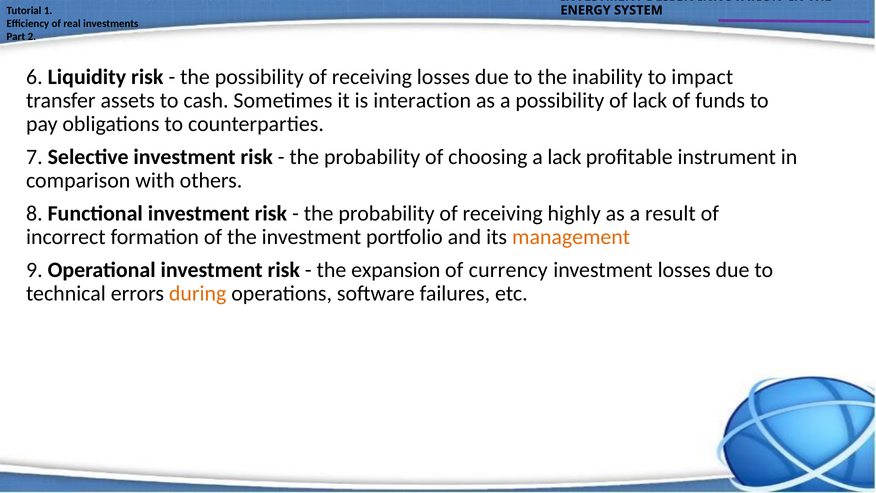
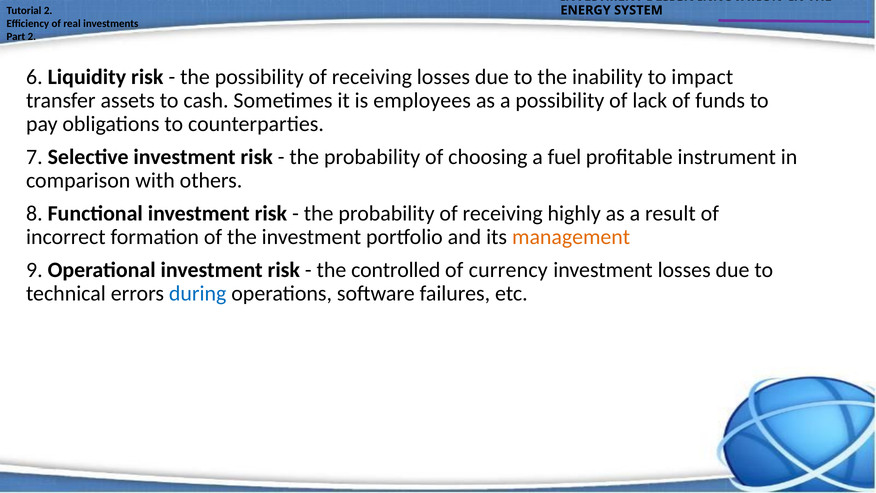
Tutorial 1: 1 -> 2 (48, 11)
interaction: interaction -> employees (422, 100)
a lack: lack -> fuel (564, 157)
expansion: expansion -> controlled (396, 270)
during colour: orange -> blue (198, 293)
